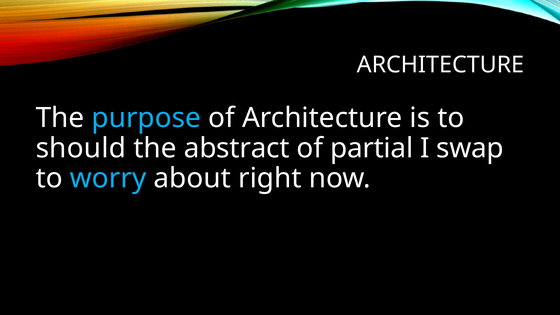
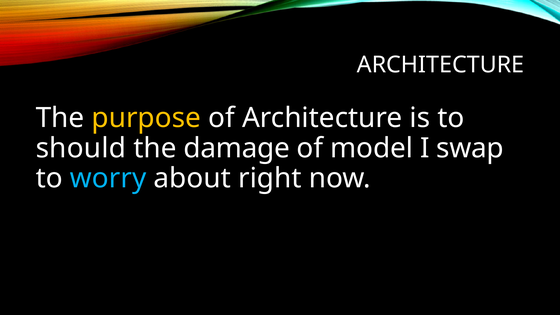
purpose colour: light blue -> yellow (146, 118)
abstract: abstract -> damage (237, 148)
partial: partial -> model (372, 148)
